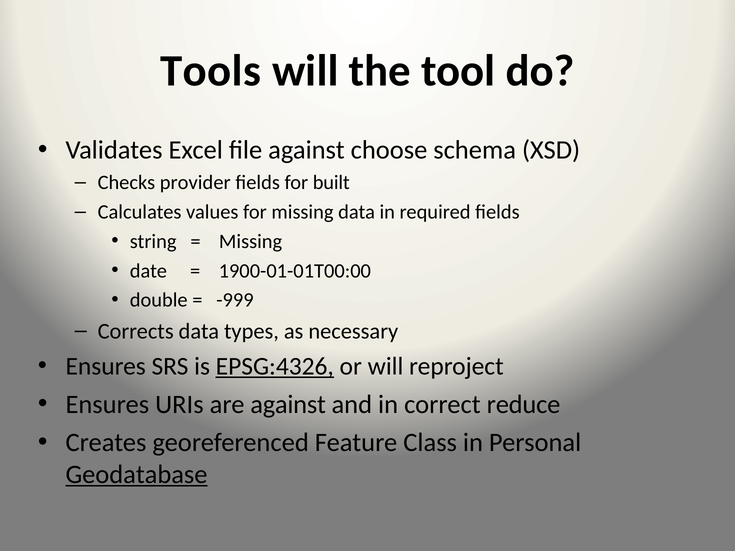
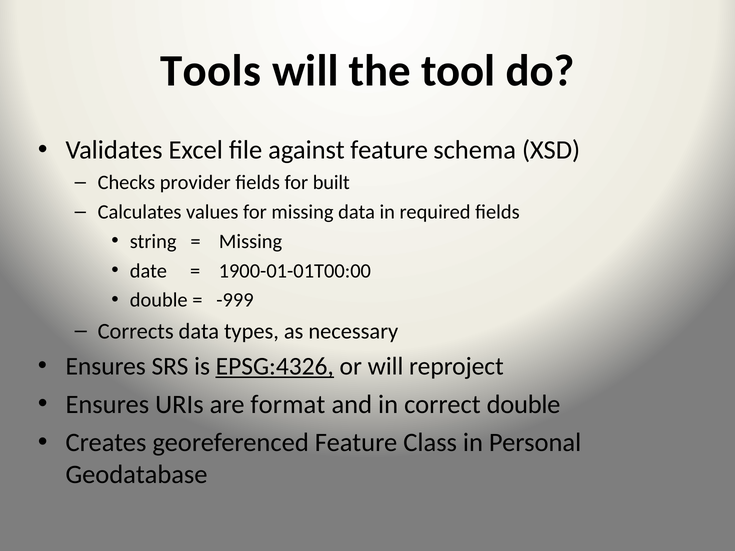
against choose: choose -> feature (389, 150)
are against: against -> format (288, 404)
correct reduce: reduce -> double (524, 404)
Geodatabase underline: present -> none (137, 475)
